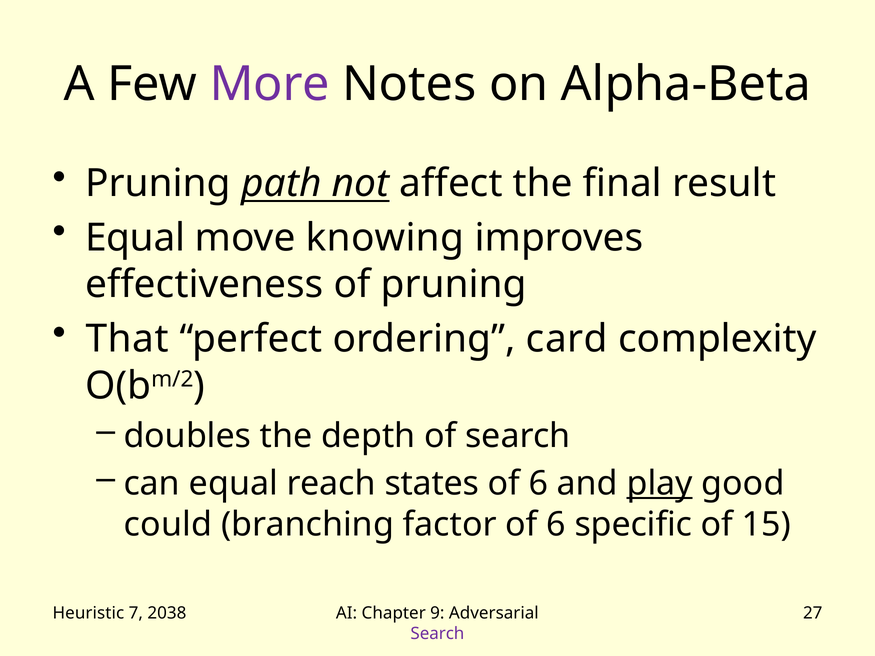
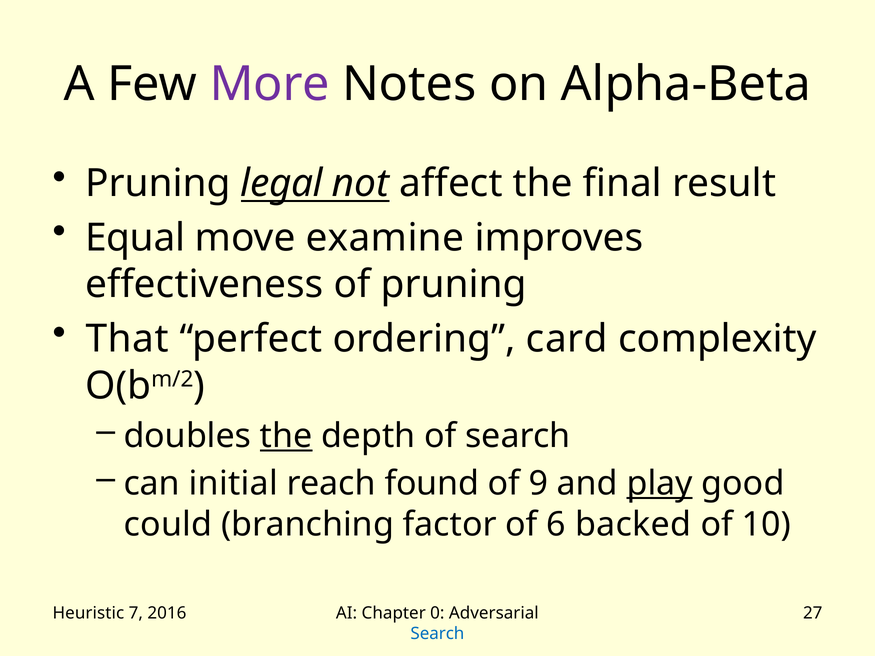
path: path -> legal (282, 184)
knowing: knowing -> examine (385, 238)
the underline: none -> present (286, 436)
can equal: equal -> initial (233, 484)
states: states -> found (432, 484)
6: 6 -> 9 (538, 484)
specific: specific -> backed (633, 525)
15: 15 -> 10 (766, 525)
2038: 2038 -> 2016 (167, 613)
9: 9 -> 0 (437, 613)
Search colour: purple -> blue (437, 634)
